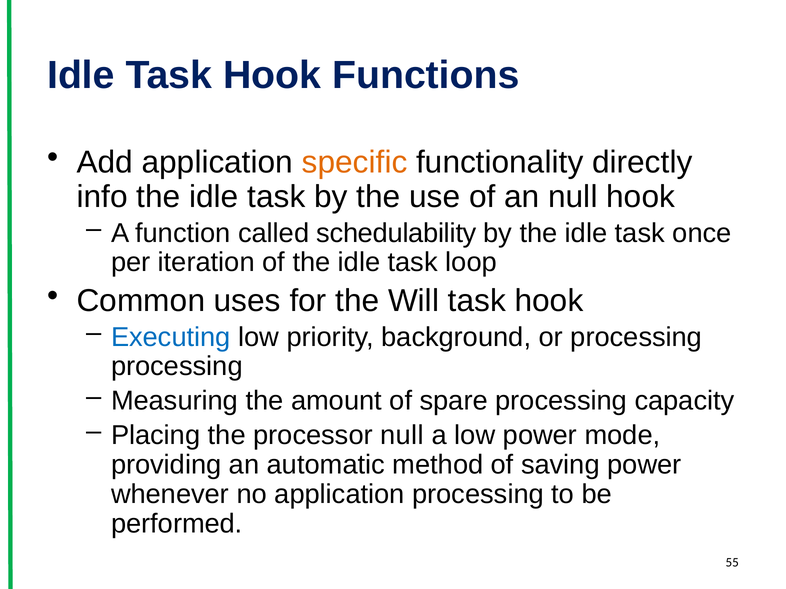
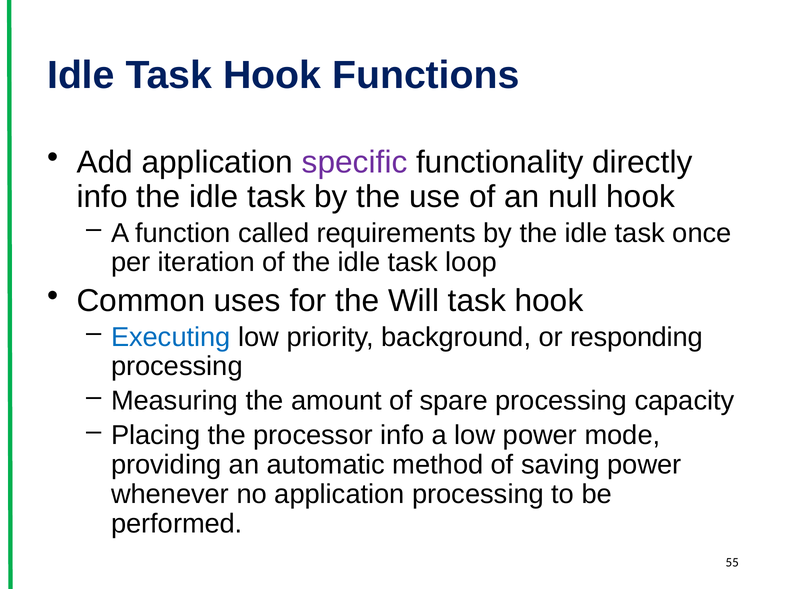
specific colour: orange -> purple (355, 163)
schedulability: schedulability -> requirements (396, 233)
or processing: processing -> responding (636, 337)
processor null: null -> info (402, 436)
